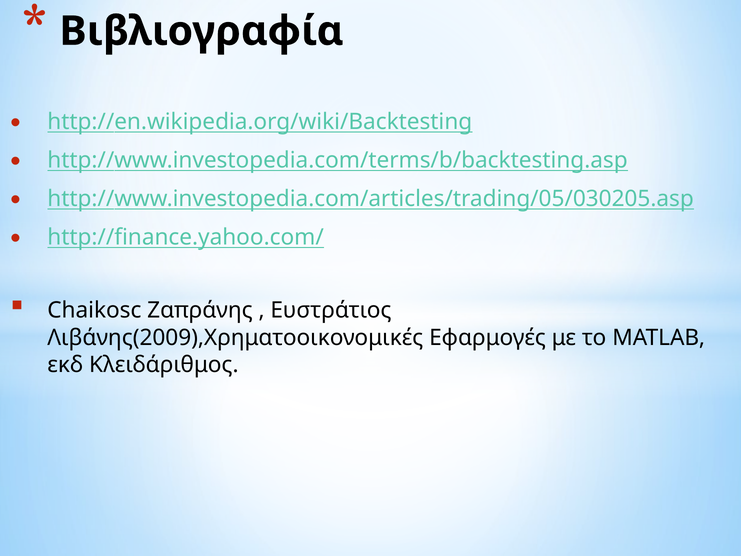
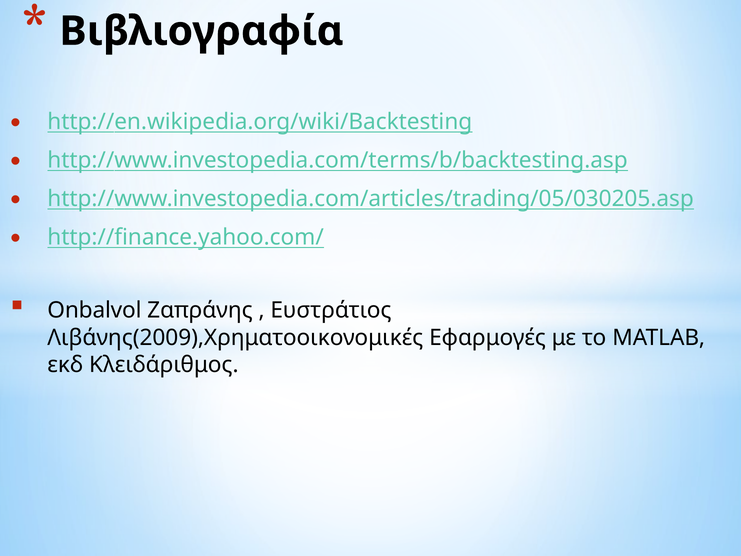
Chaikosc: Chaikosc -> Onbalvol (94, 310)
